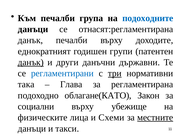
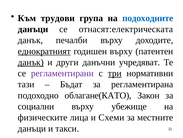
Към печалби: печалби -> трудови (58, 18)
отнасят:регламентирана: отнасят:регламентирана -> отнасят:електрическата (126, 29)
еднократният underline: none -> present (44, 51)
годишен групи: групи -> върху (121, 51)
държавни: държавни -> учредяват (140, 62)
регламентирани colour: blue -> purple (62, 73)
така: така -> тази (26, 84)
Глава: Глава -> Бъдат (71, 84)
местните underline: present -> none (155, 117)
